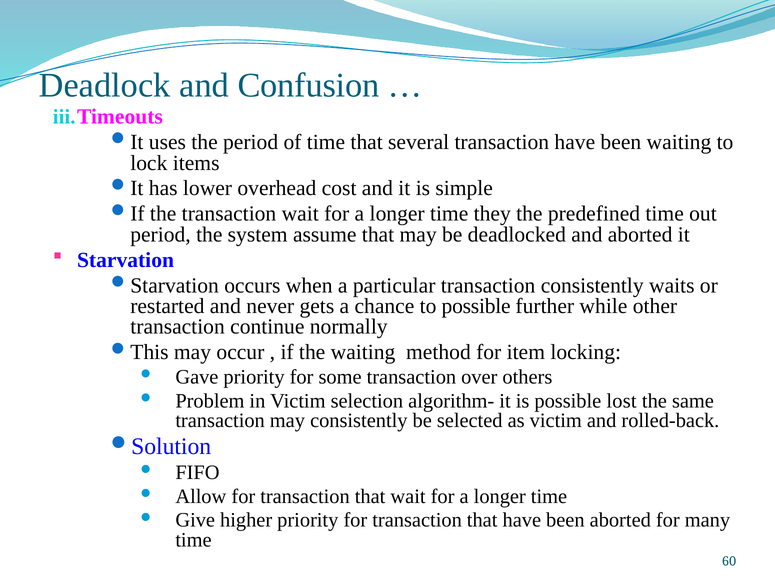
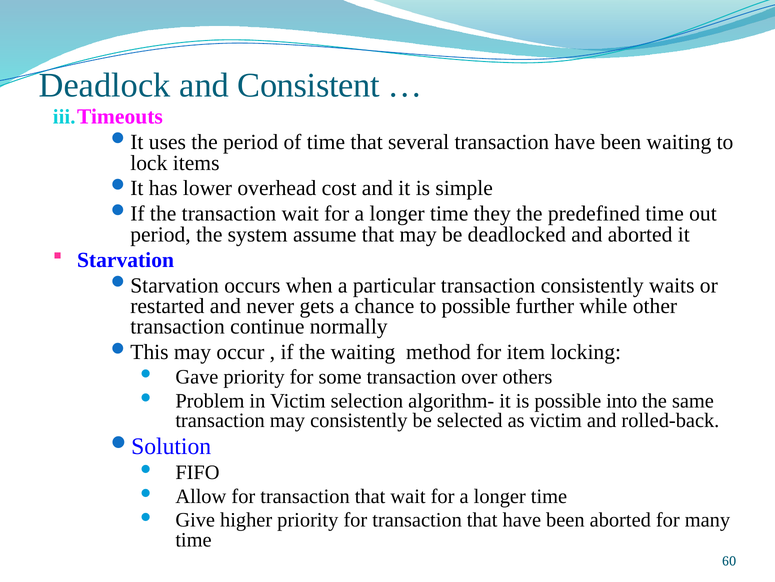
Confusion: Confusion -> Consistent (309, 85)
lost: lost -> into (622, 400)
